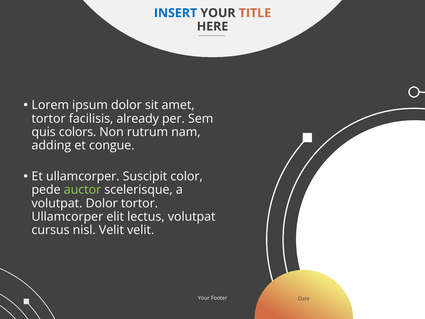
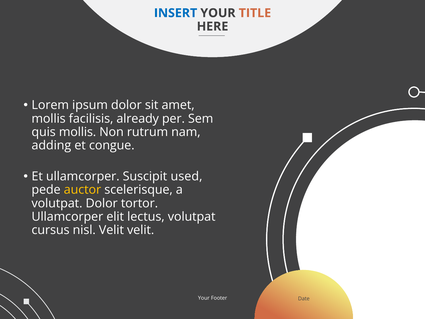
tortor: tortor -> mollis (49, 119)
quis colors: colors -> mollis (78, 132)
color: color -> used (187, 176)
auctor colour: light green -> yellow (82, 190)
